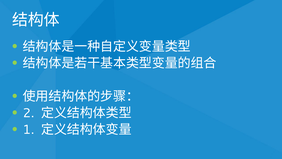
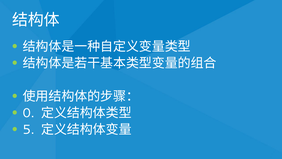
2: 2 -> 0 (29, 113)
1: 1 -> 5 (29, 129)
